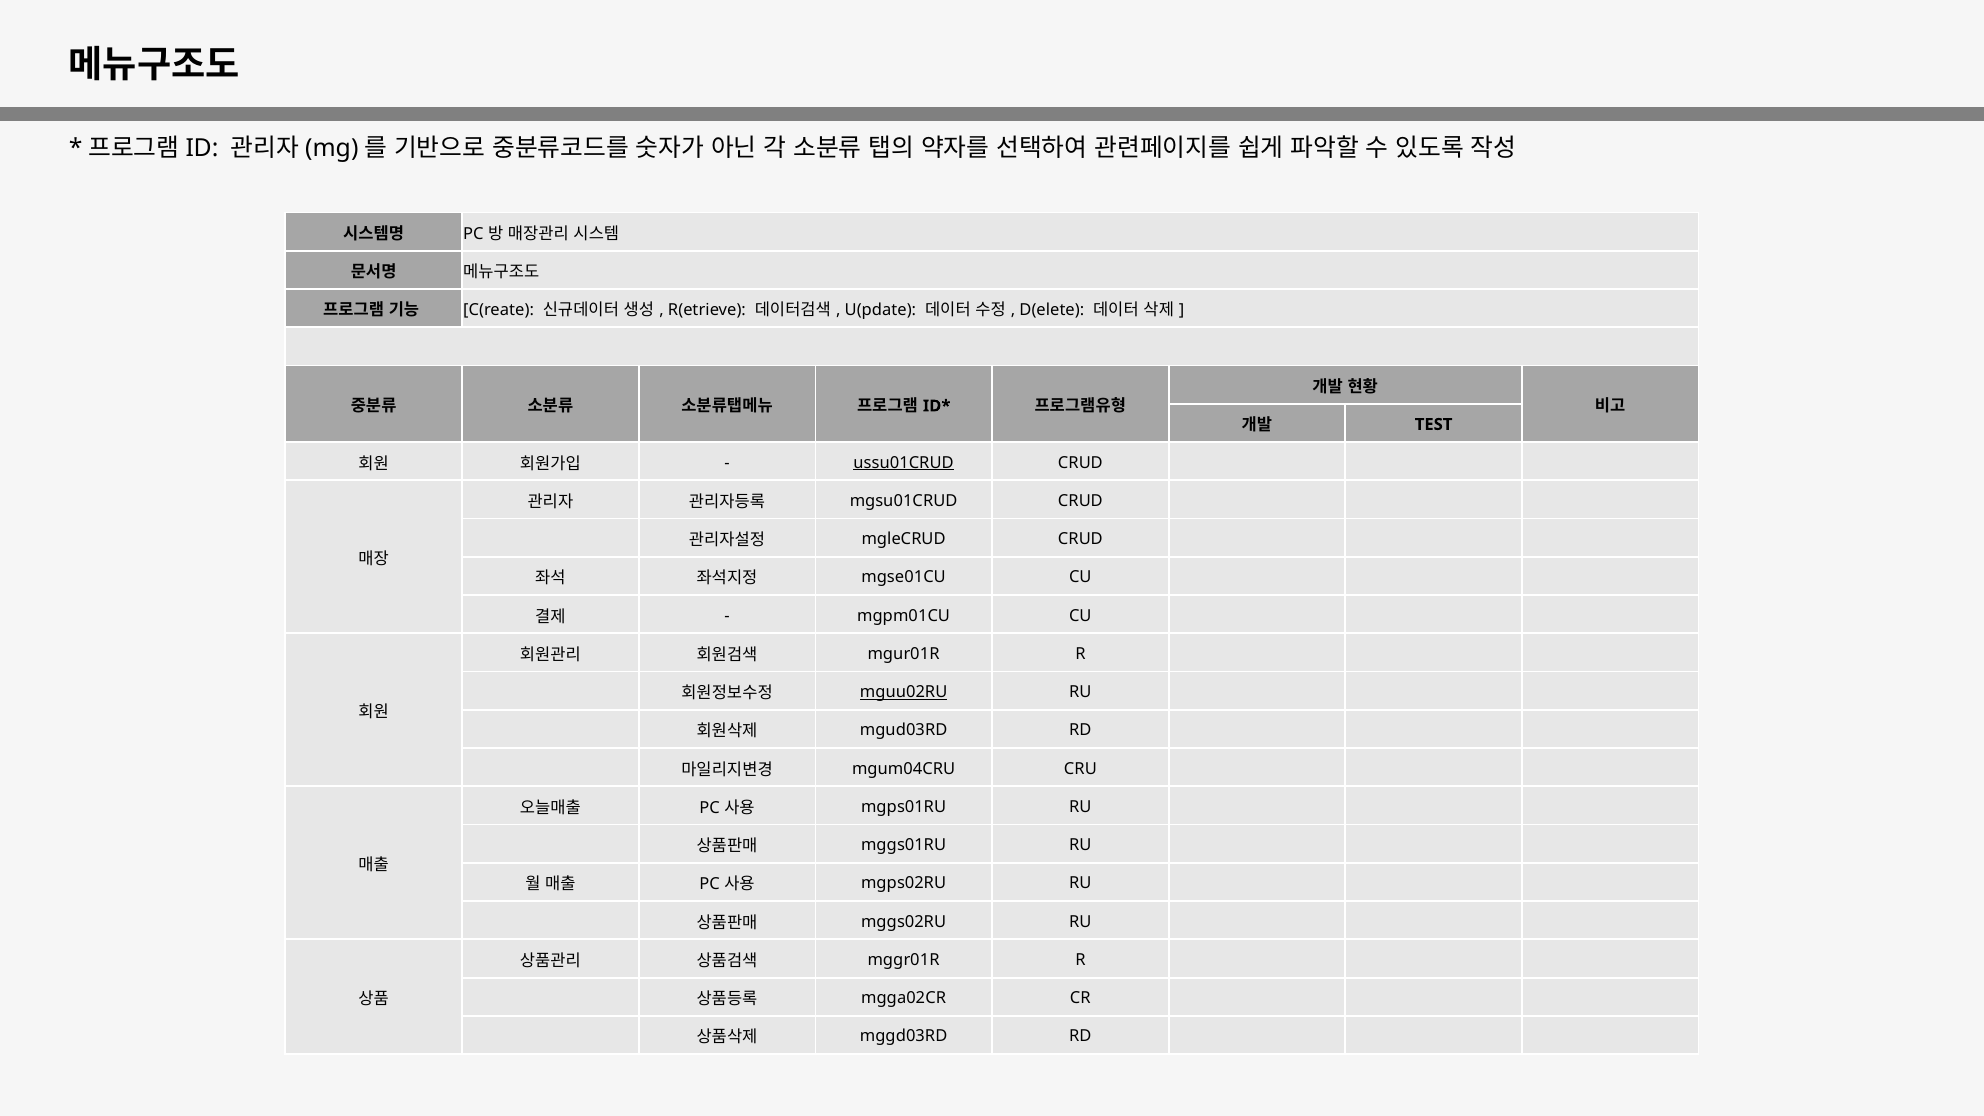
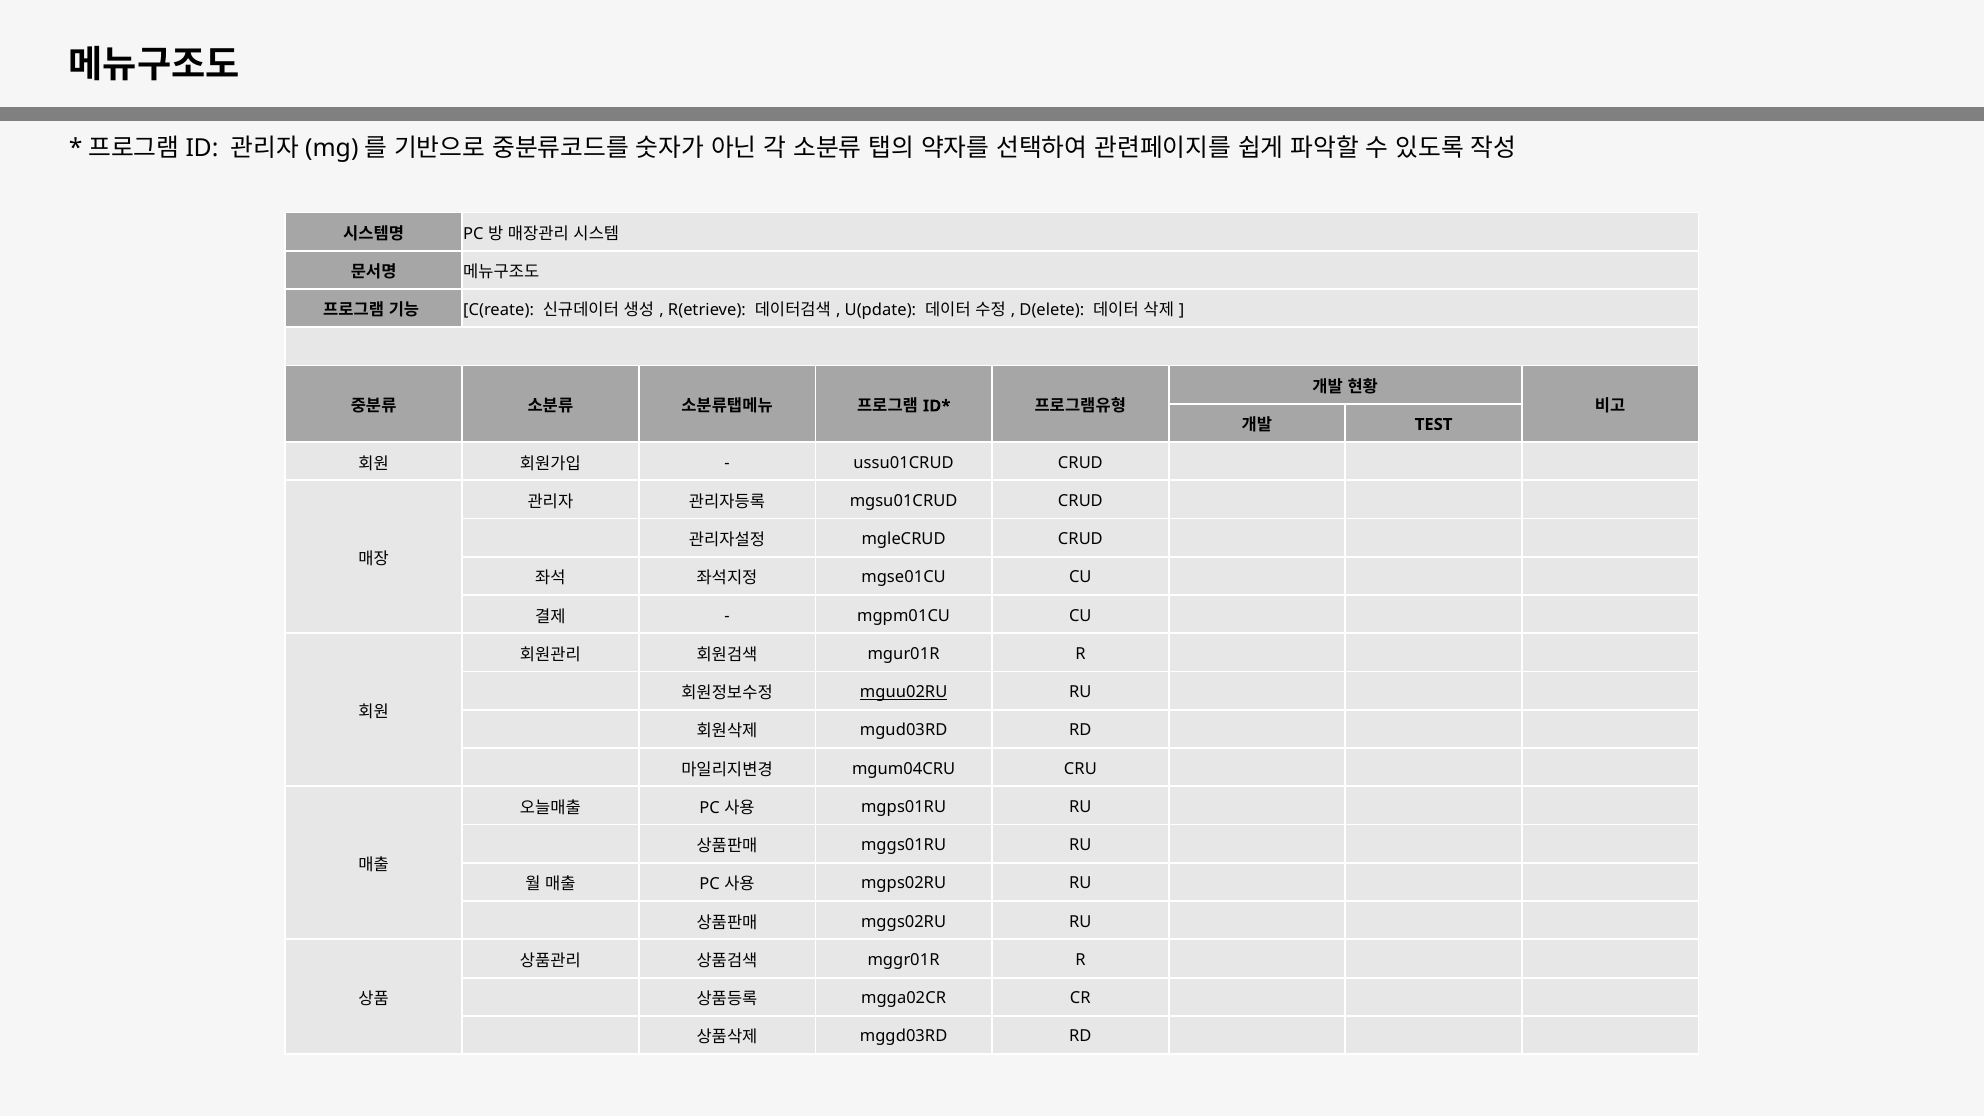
ussu01CRUD underline: present -> none (904, 463)
